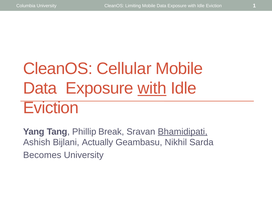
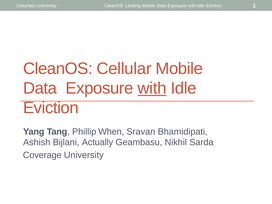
Break: Break -> When (111, 132)
Bhamidipati underline: present -> none (183, 132)
Becomes: Becomes -> Coverage (42, 155)
